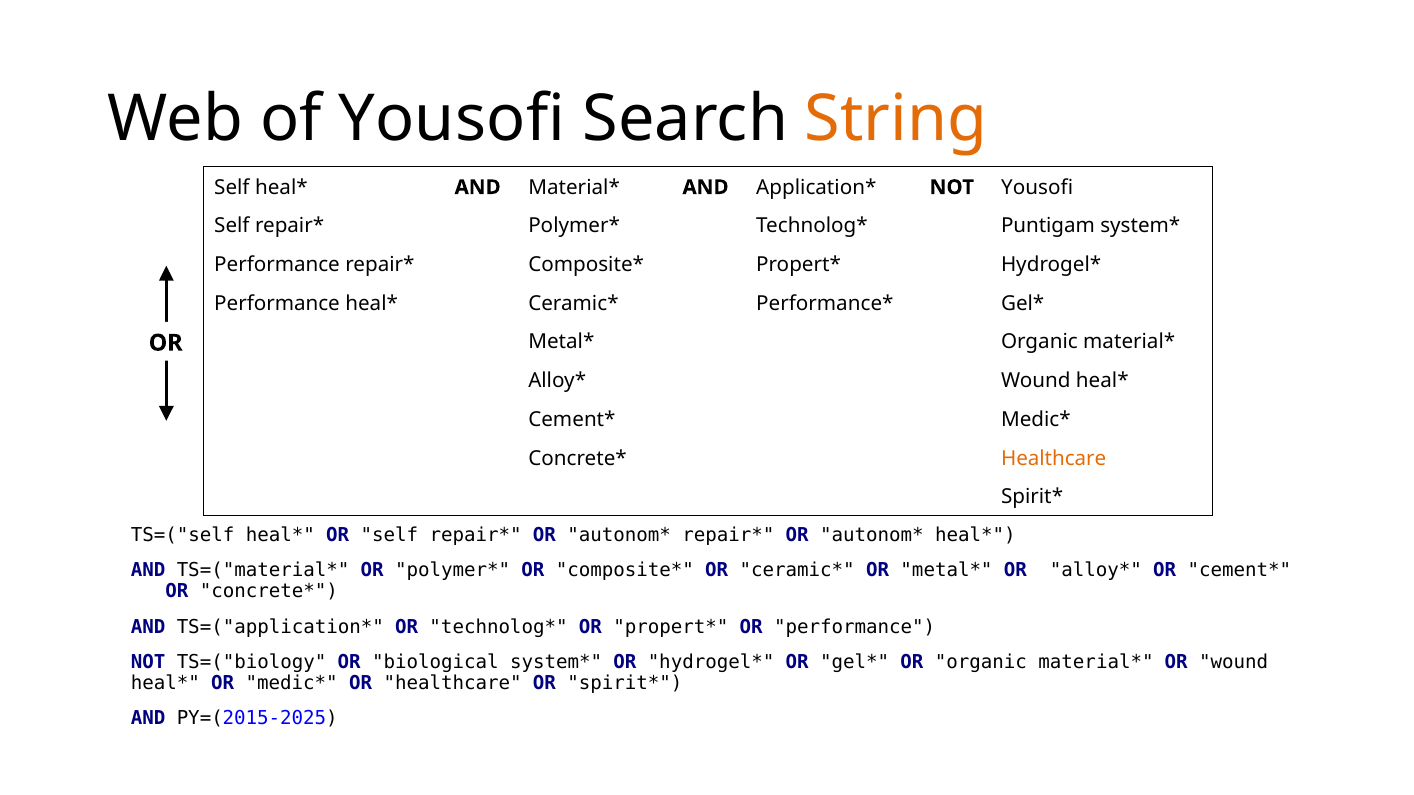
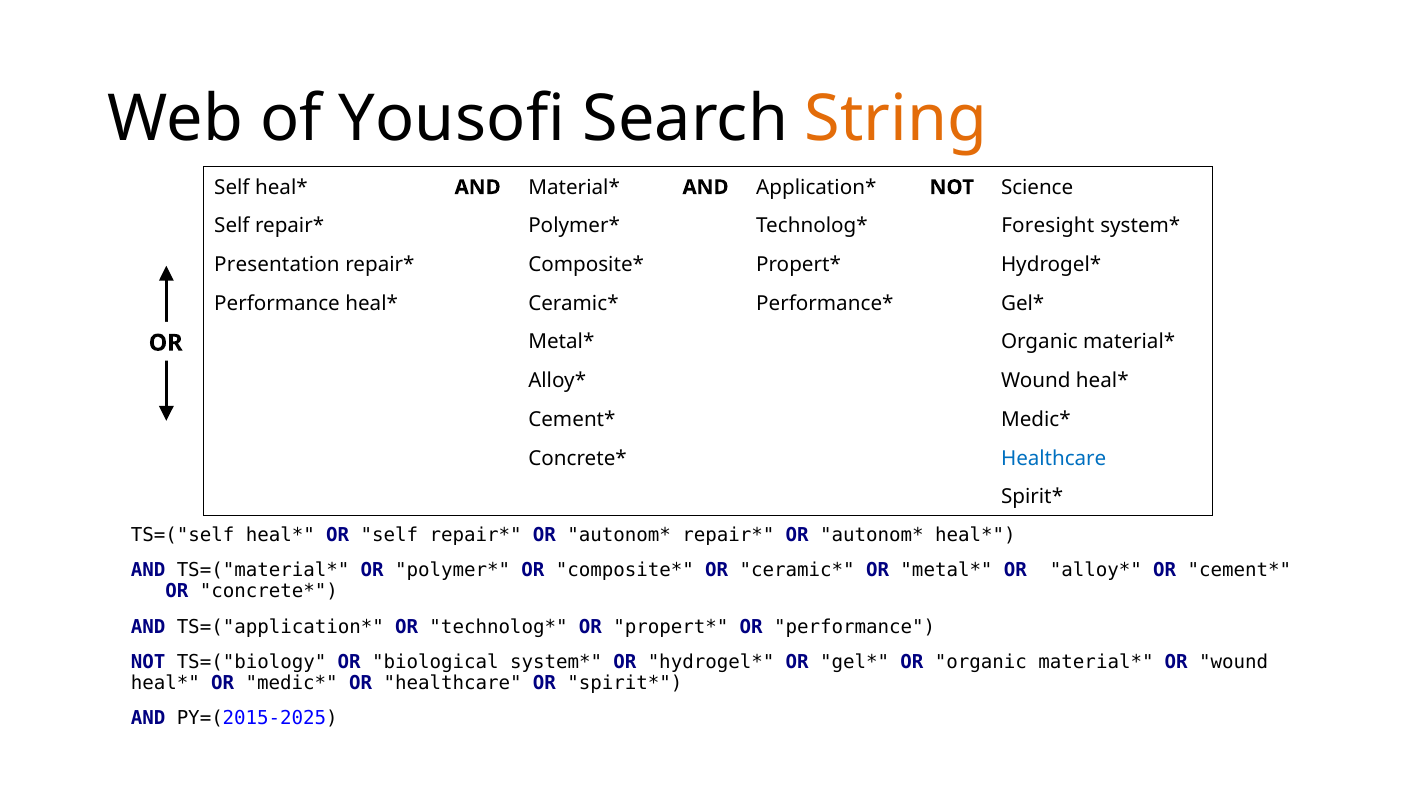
NOT Yousofi: Yousofi -> Science (1037, 187)
Puntigam: Puntigam -> Foresight (1048, 226)
Performance: Performance -> Presentation (277, 265)
Healthcare colour: orange -> blue (1054, 459)
